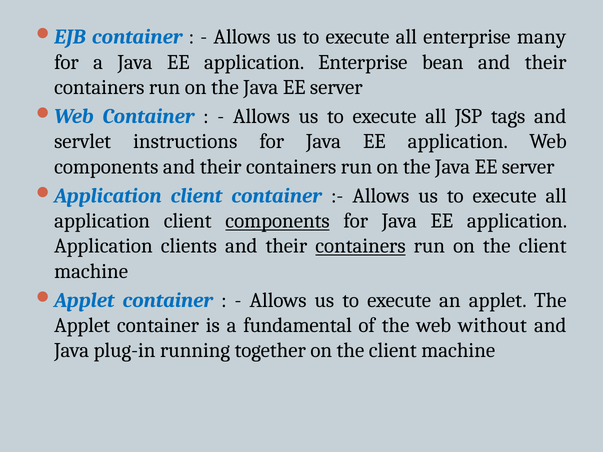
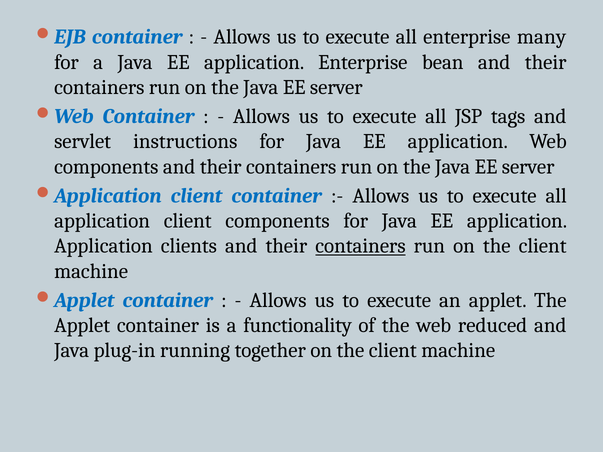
components underline: present -> none (278, 221)
fundamental: fundamental -> functionality (298, 326)
without: without -> reduced (493, 326)
